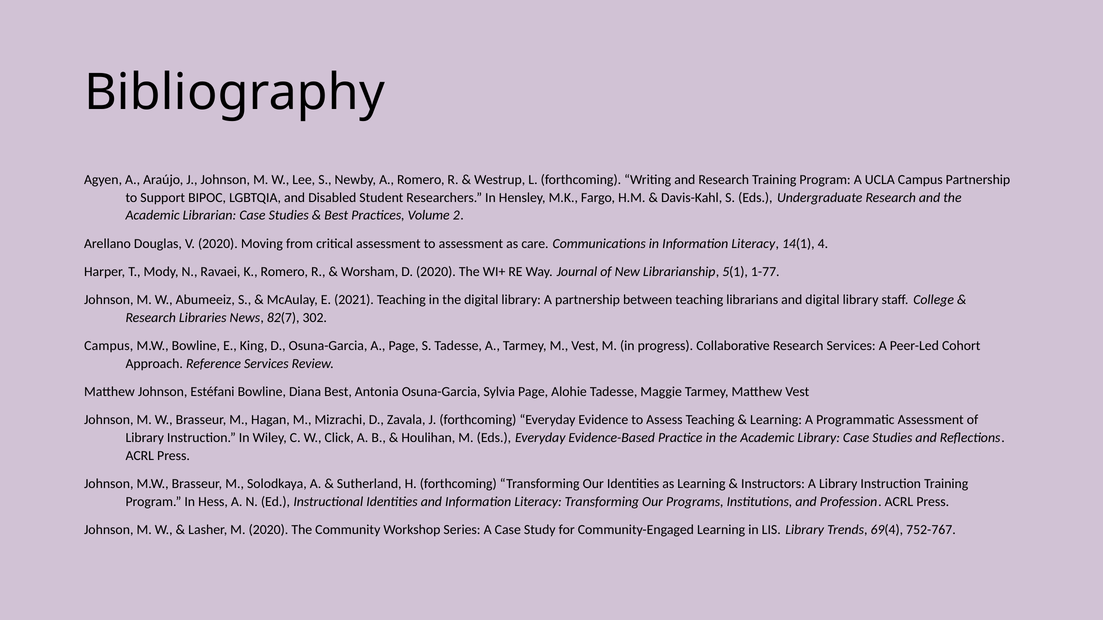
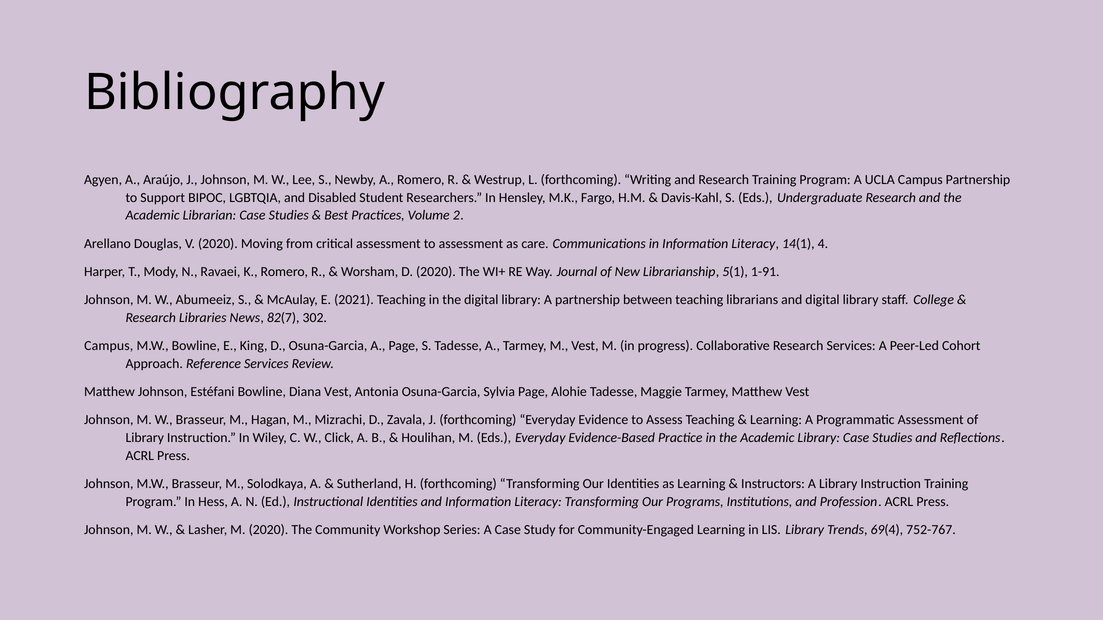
1-77: 1-77 -> 1-91 (765, 272)
Diana Best: Best -> Vest (338, 392)
